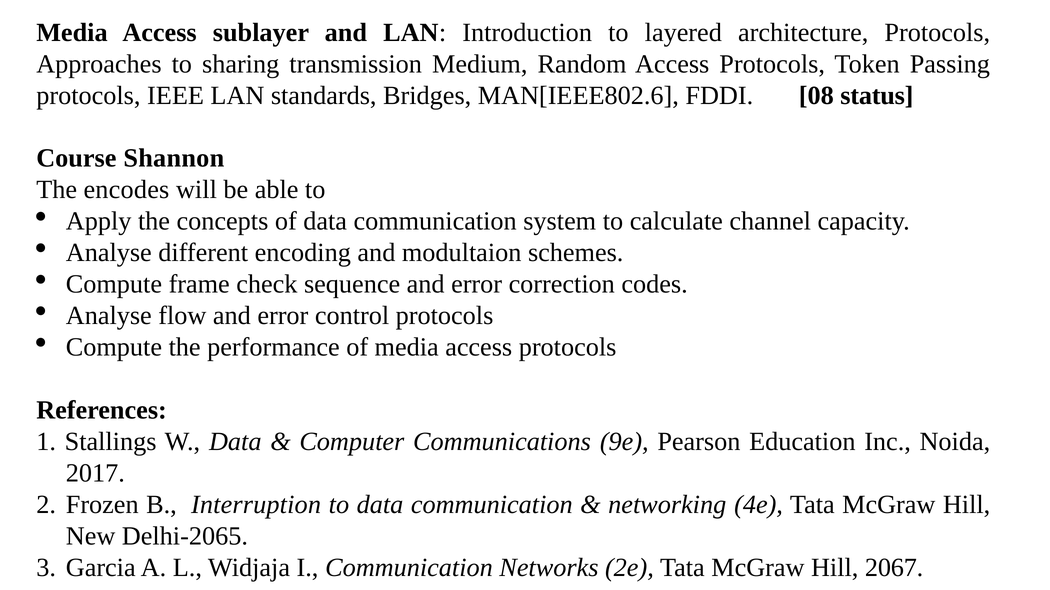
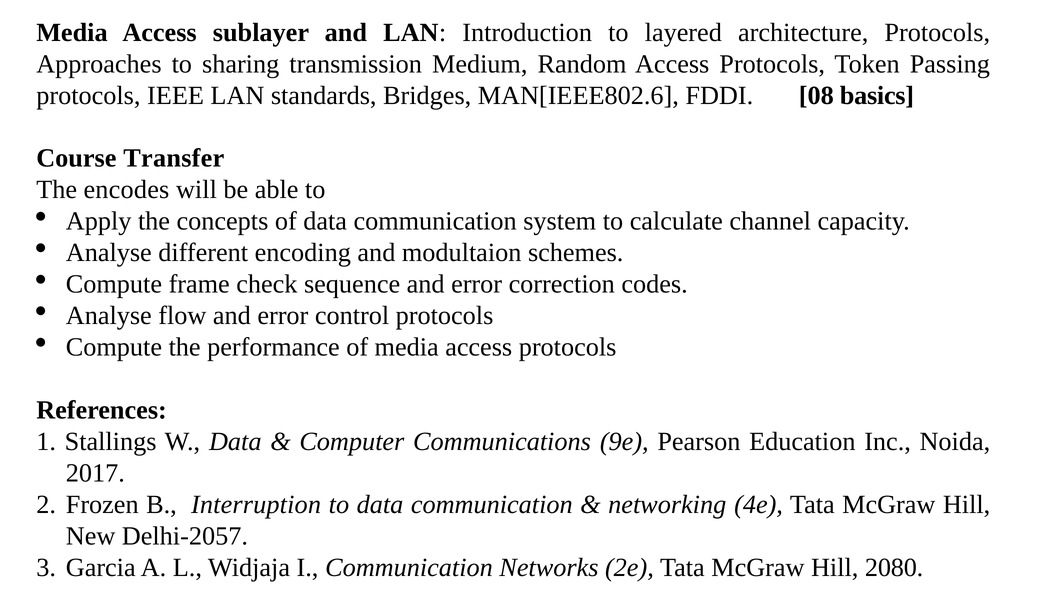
status: status -> basics (877, 96)
Shannon: Shannon -> Transfer (174, 159)
Delhi-2065: Delhi-2065 -> Delhi-2057 (185, 537)
2067: 2067 -> 2080 (894, 568)
